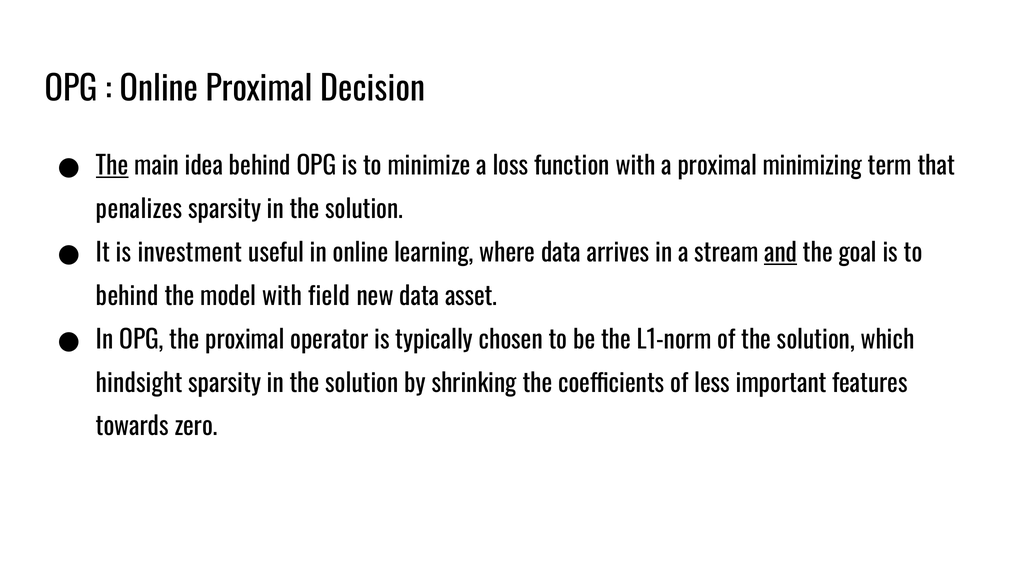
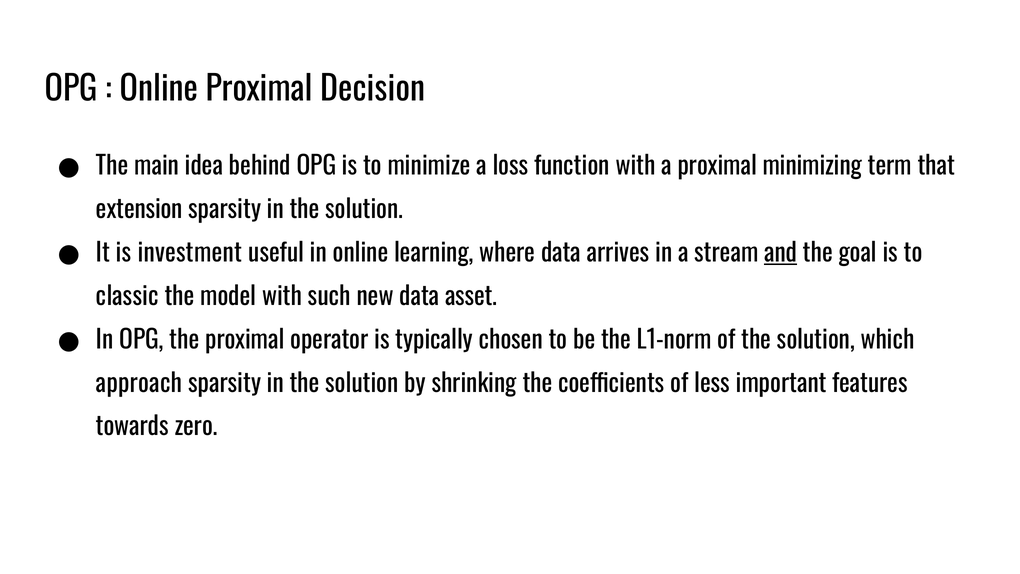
The underline: present -> none (112, 166)
penalizes: penalizes -> extension (139, 210)
behind: behind -> classic (127, 297)
field: field -> such (329, 297)
hindsight: hindsight -> approach (139, 383)
